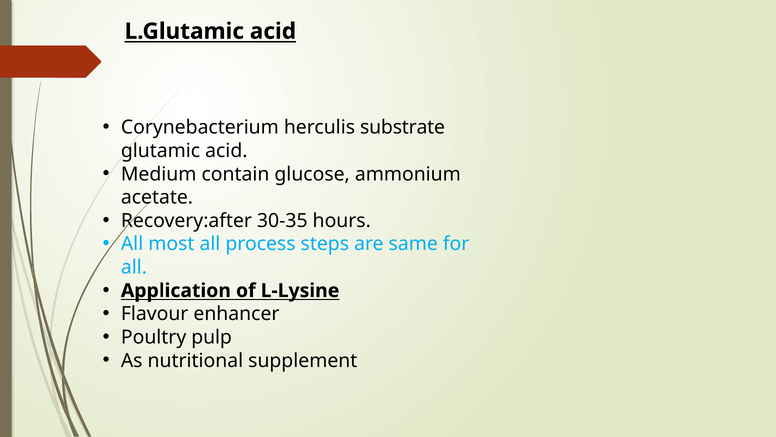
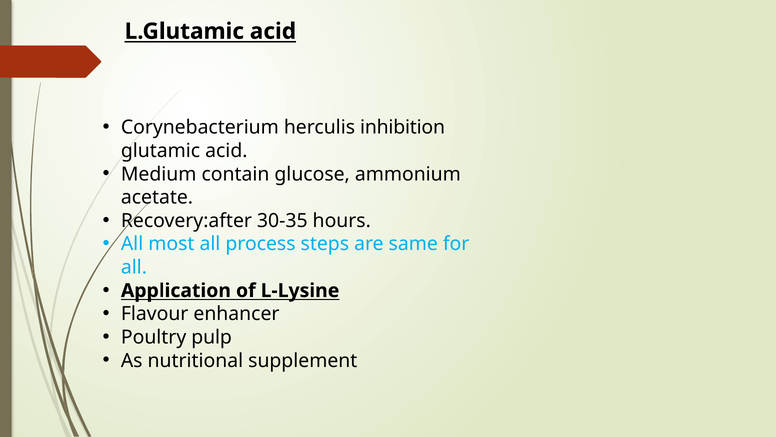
substrate: substrate -> inhibition (403, 127)
